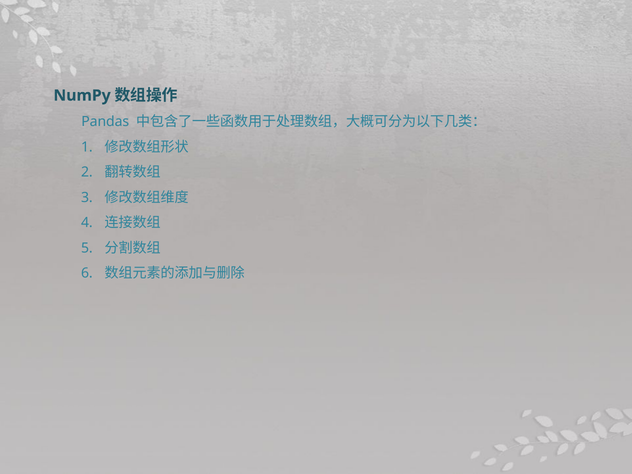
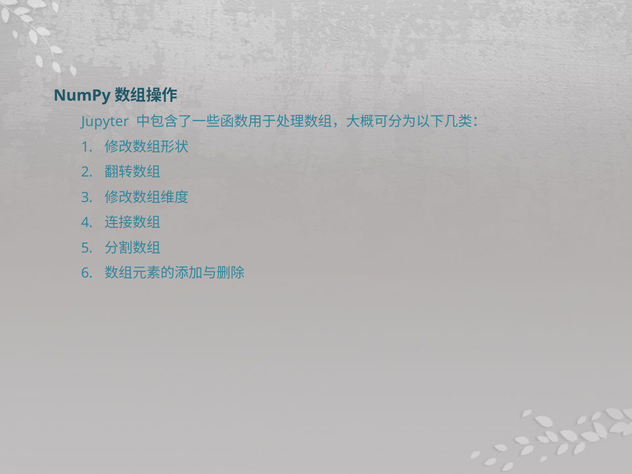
Pandas: Pandas -> Jupyter (105, 122)
